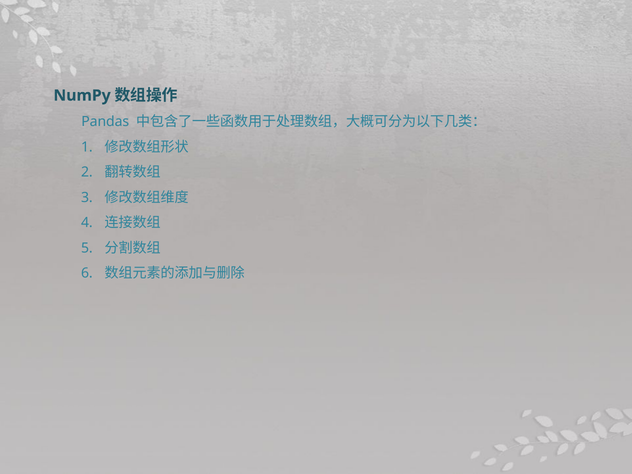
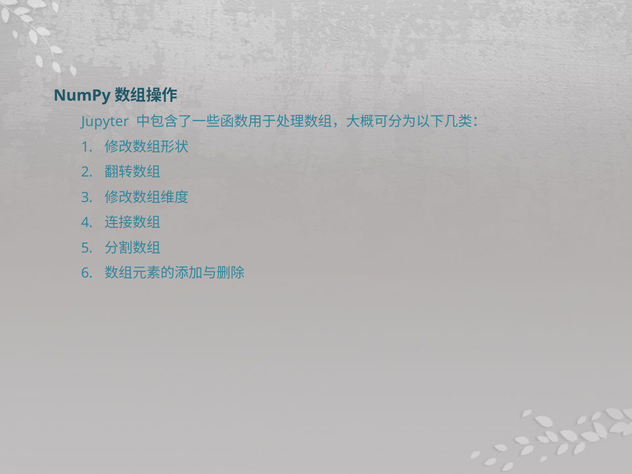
Pandas: Pandas -> Jupyter (105, 122)
